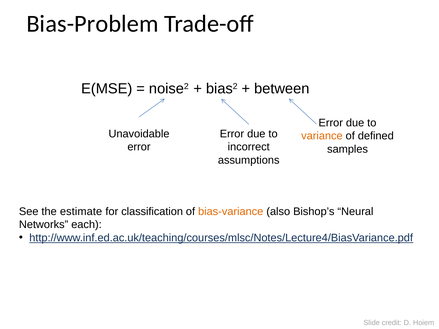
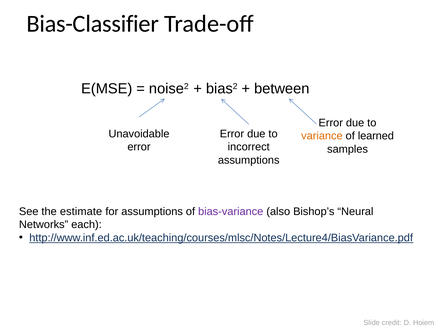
Bias-Problem: Bias-Problem -> Bias-Classifier (93, 24)
defined: defined -> learned (376, 136)
for classification: classification -> assumptions (152, 212)
bias-variance colour: orange -> purple (231, 212)
